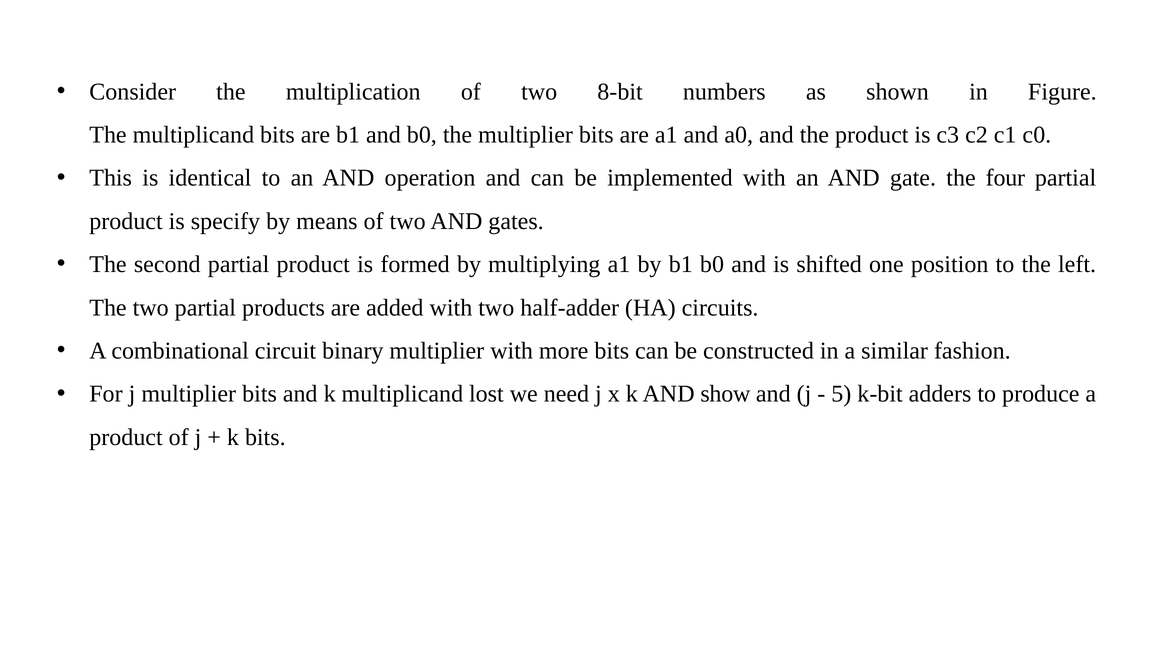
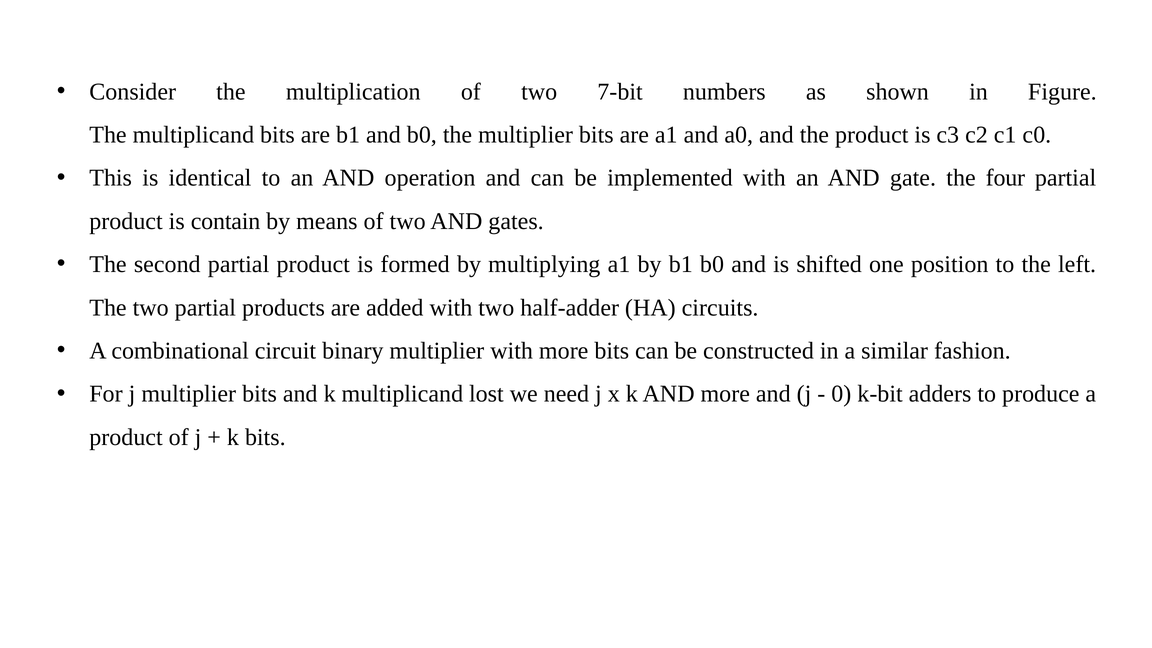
8-bit: 8-bit -> 7-bit (620, 92)
specify: specify -> contain (226, 221)
AND show: show -> more (725, 394)
5: 5 -> 0 (841, 394)
